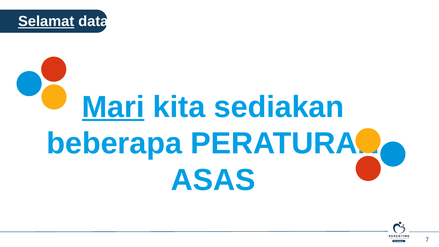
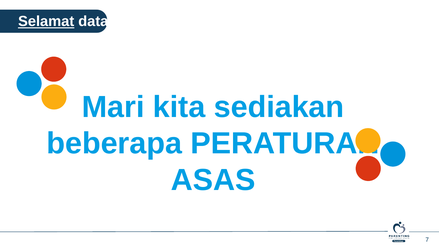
Mari underline: present -> none (113, 107)
